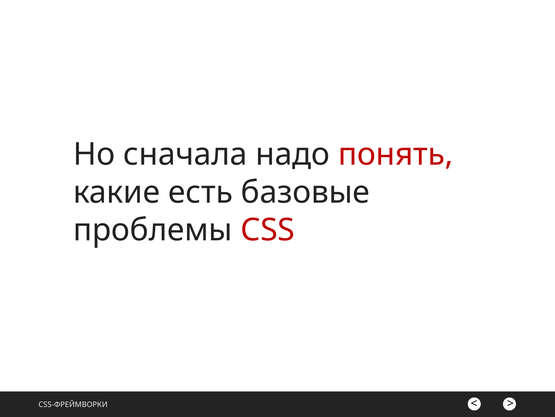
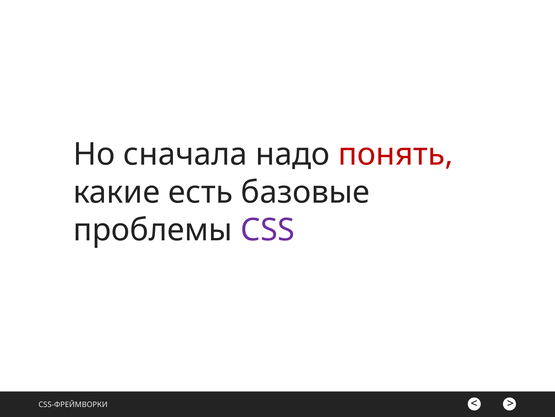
CSS colour: red -> purple (268, 230)
